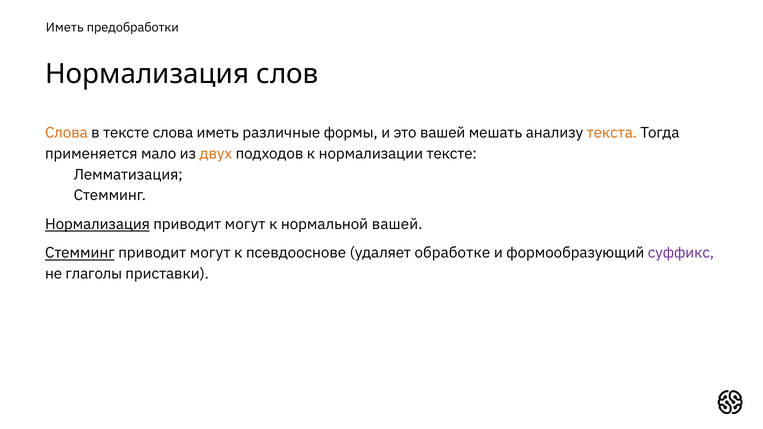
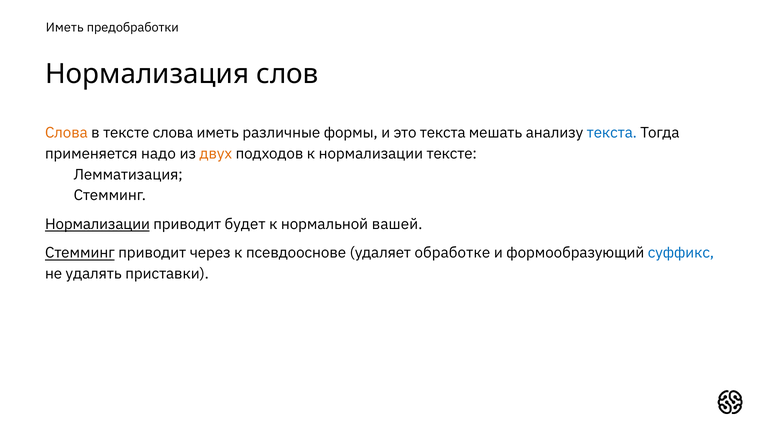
это вашей: вашей -> текста (443, 133)
текста colour: orange -> blue (612, 133)
мало: мало -> надо (159, 154)
Нормализация: Нормализация -> Нормализации (97, 224)
могут: могут -> будет (245, 224)
Стемминг приводит могут: могут -> через (210, 253)
суффикс colour: purple -> blue (681, 253)
глаголы: глаголы -> удалять (94, 274)
